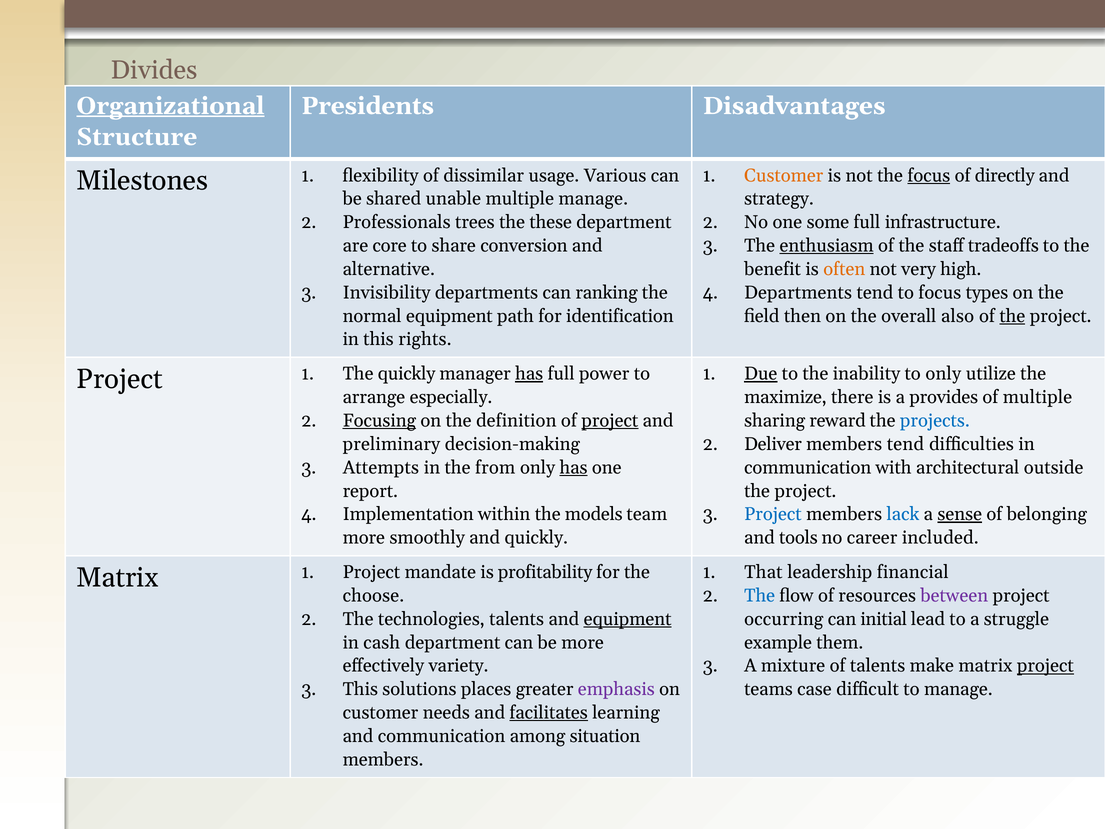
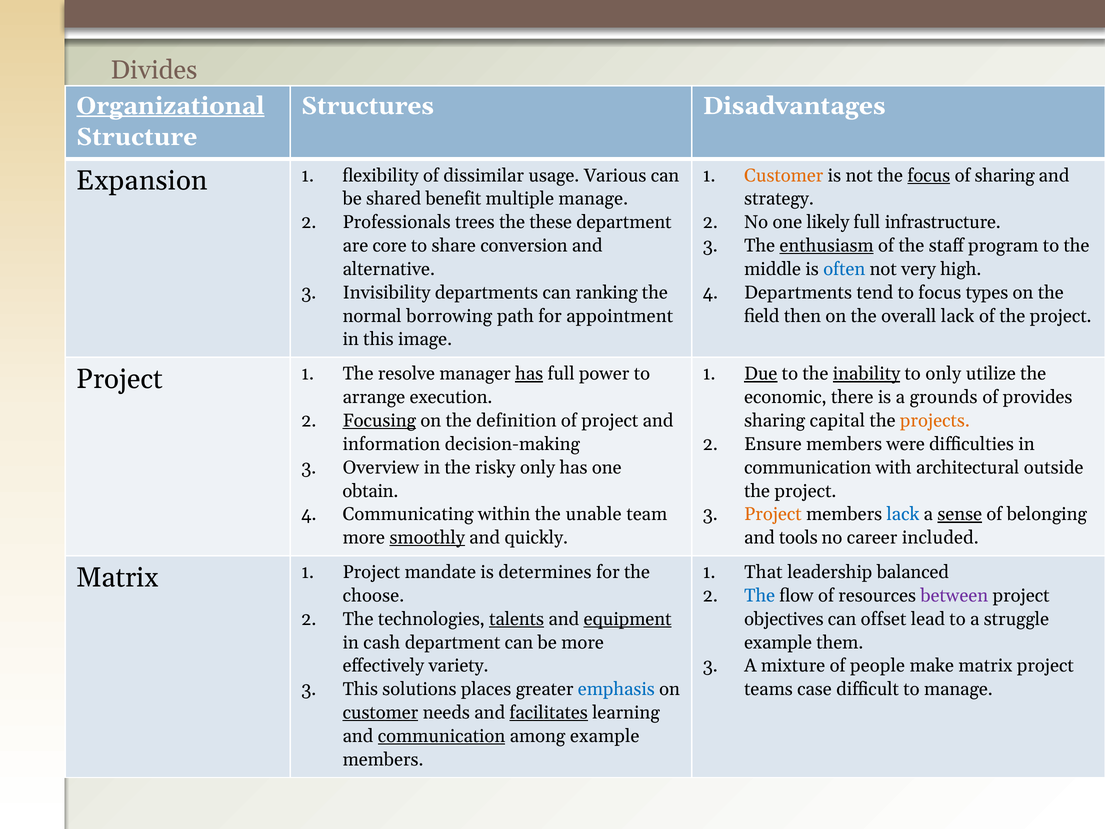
Presidents: Presidents -> Structures (368, 106)
of directly: directly -> sharing (1005, 175)
Milestones: Milestones -> Expansion (142, 181)
unable: unable -> benefit (453, 199)
some: some -> likely (828, 222)
tradeoffs: tradeoffs -> program (1003, 246)
benefit: benefit -> middle (773, 269)
often colour: orange -> blue (844, 269)
normal equipment: equipment -> borrowing (449, 316)
identification: identification -> appointment (620, 316)
overall also: also -> lack (958, 316)
the underline: present -> none (1012, 316)
rights: rights -> image (425, 339)
inability underline: none -> present (867, 374)
The quickly: quickly -> resolve (406, 374)
especially: especially -> execution (451, 397)
maximize: maximize -> economic (785, 397)
provides: provides -> grounds (944, 397)
of multiple: multiple -> provides (1038, 397)
project underline: present -> none (610, 421)
reward: reward -> capital (837, 421)
projects colour: blue -> orange (935, 421)
preliminary: preliminary -> information (391, 444)
Deliver: Deliver -> Ensure (773, 444)
members tend: tend -> were (906, 444)
Attempts: Attempts -> Overview (381, 467)
from: from -> risky (495, 467)
has underline: present -> none (574, 467)
report: report -> obtain (370, 491)
Implementation: Implementation -> Communicating (408, 514)
models: models -> unable (594, 514)
Project colour: blue -> orange (773, 514)
smoothly underline: none -> present (427, 538)
financial: financial -> balanced (913, 572)
profitability: profitability -> determines (545, 572)
talents underline: none -> present (517, 619)
occurring: occurring -> objectives (784, 619)
initial: initial -> offset (884, 619)
of talents: talents -> people (878, 666)
project underline: present -> none (1045, 666)
emphasis colour: purple -> blue (616, 689)
customer underline: none -> present (380, 713)
communication underline: none -> present (442, 736)
among situation: situation -> example (605, 736)
